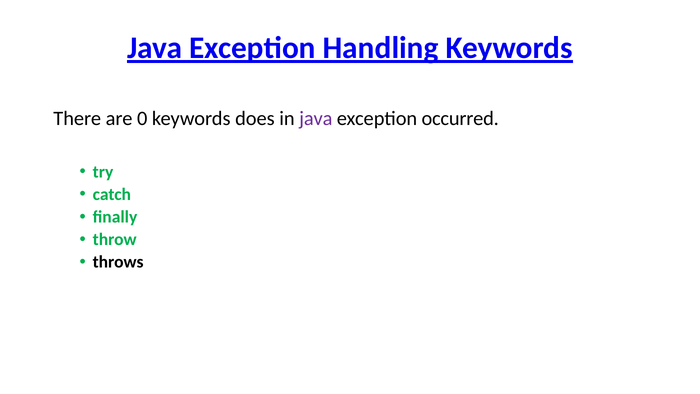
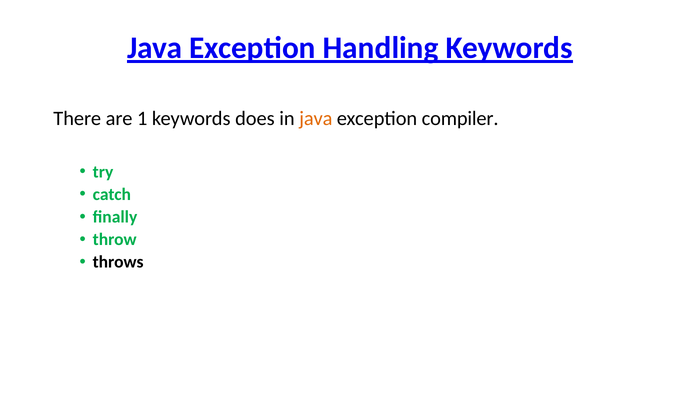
0: 0 -> 1 (142, 118)
java colour: purple -> orange (316, 118)
occurred: occurred -> compiler (460, 118)
